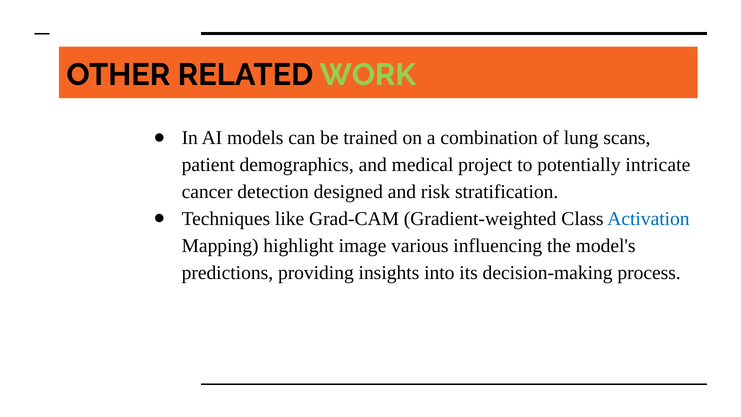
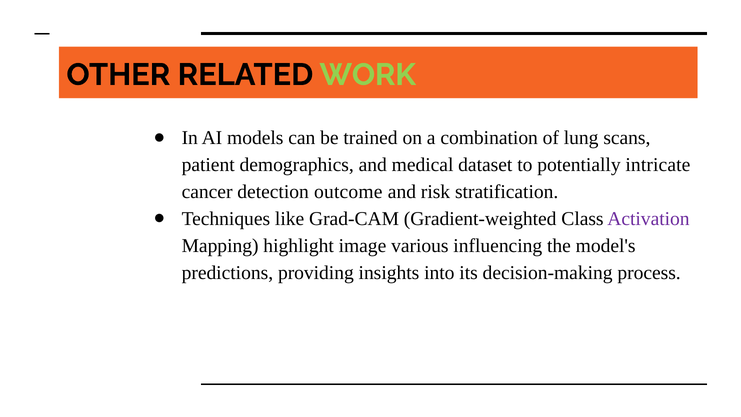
project: project -> dataset (485, 165)
designed: designed -> outcome (348, 192)
Activation colour: blue -> purple (648, 219)
